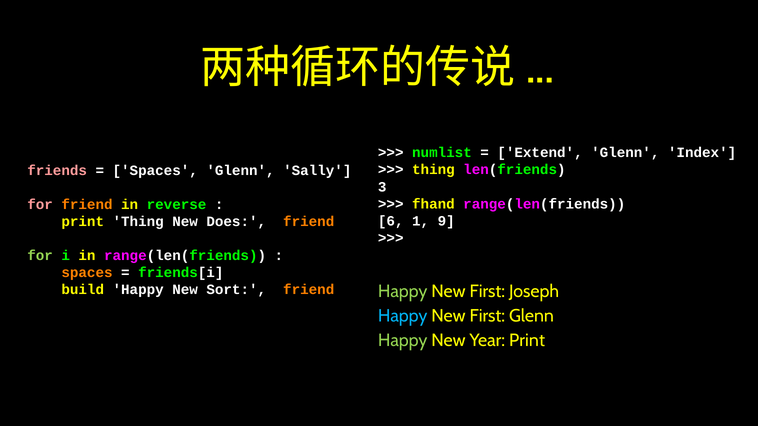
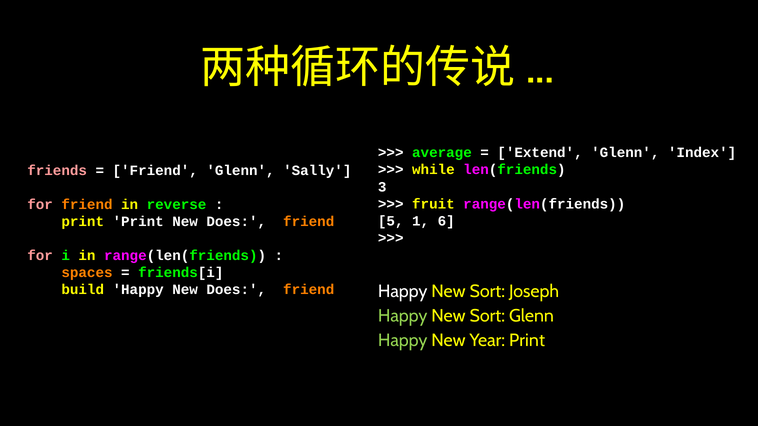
numlist: numlist -> average (442, 153)
thing: thing -> while (433, 170)
Spaces: Spaces -> Friend (155, 171)
fhand: fhand -> fruit (433, 204)
6: 6 -> 5 (391, 221)
9: 9 -> 6 (446, 221)
print Thing: Thing -> Print (138, 222)
for colour: light green -> pink (40, 256)
Happy New Sort: Sort -> Does (236, 290)
Happy colour: light green -> white (403, 292)
First: First -> Sort (487, 292)
Happy colour: light blue -> light green (403, 316)
First: First -> Sort (487, 316)
